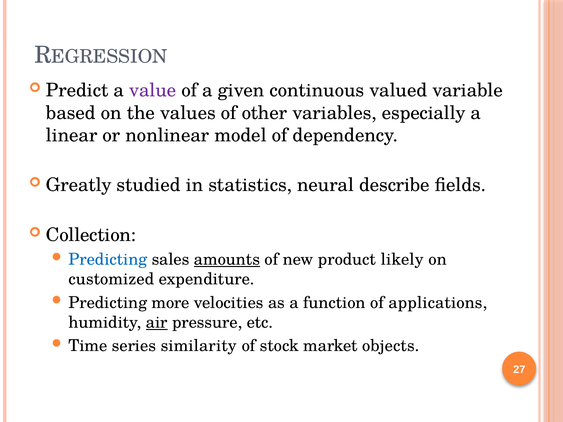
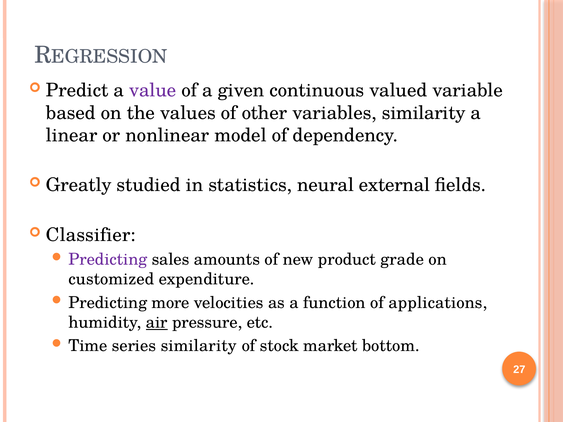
variables especially: especially -> similarity (424, 113)
describe: describe -> external (394, 185)
Collection: Collection -> Classifier (91, 235)
Predicting colour: blue -> purple (108, 260)
amounts underline: present -> none (227, 260)
likely: likely -> grade (402, 260)
objects: objects -> bottom (391, 346)
